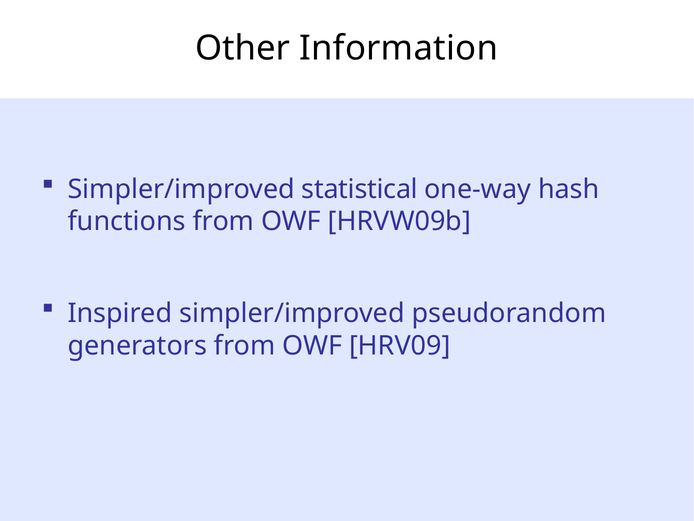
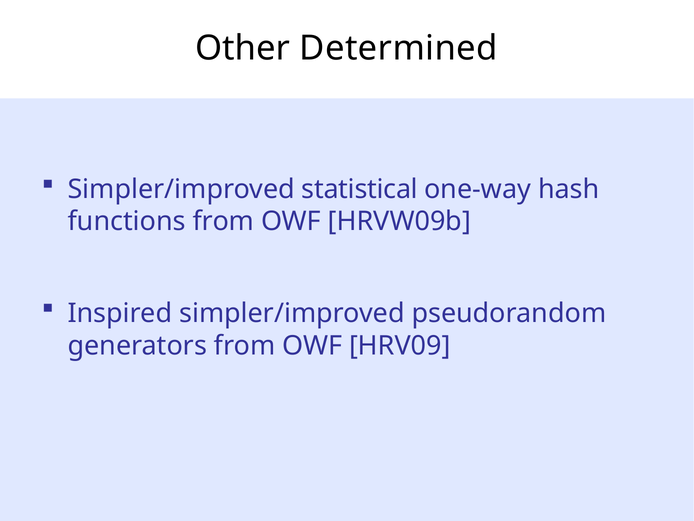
Information: Information -> Determined (399, 48)
